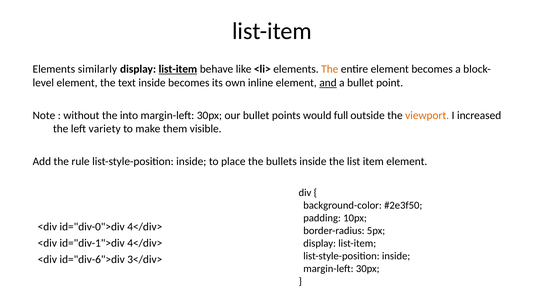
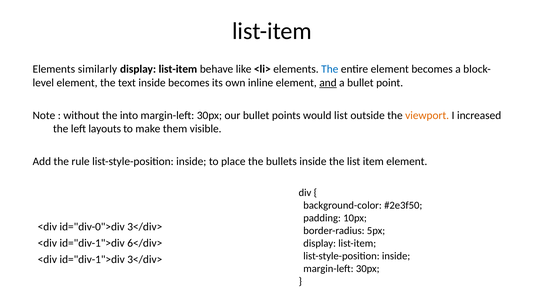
list-item underline: present -> none (178, 69)
The colour: orange -> blue (330, 69)
would full: full -> list (341, 115)
variety: variety -> layouts (105, 129)
id="div-0">div 4</div>: 4</div> -> 3</div> (145, 227)
id="div-1">div 4</div>: 4</div> -> 6</div> (145, 243)
id="div-6">div: id="div-6">div -> id="div-1">div (92, 259)
